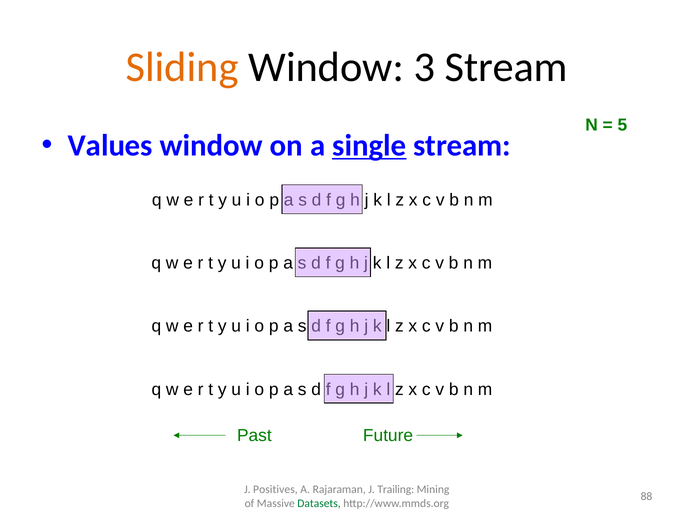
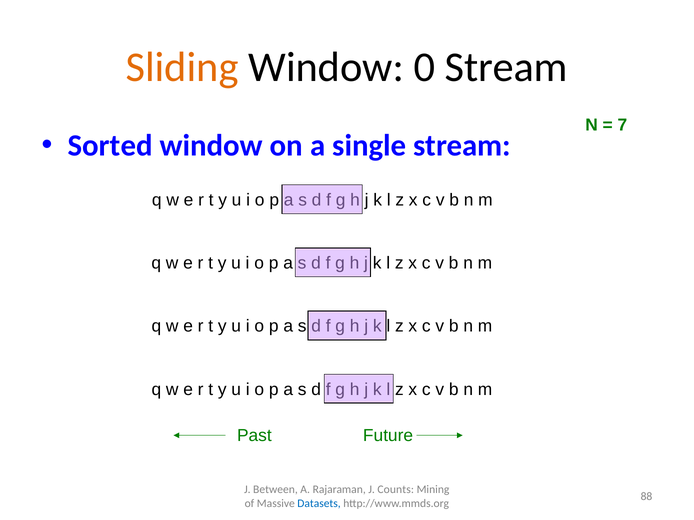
3: 3 -> 0 (424, 67)
5: 5 -> 7 (622, 125)
Values: Values -> Sorted (110, 146)
single underline: present -> none (369, 146)
Positives: Positives -> Between (275, 490)
Trailing: Trailing -> Counts (396, 490)
Datasets colour: green -> blue (319, 504)
